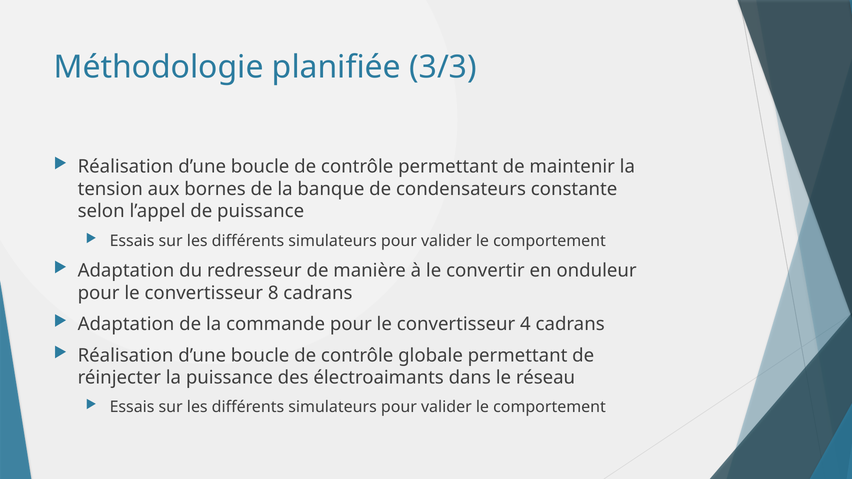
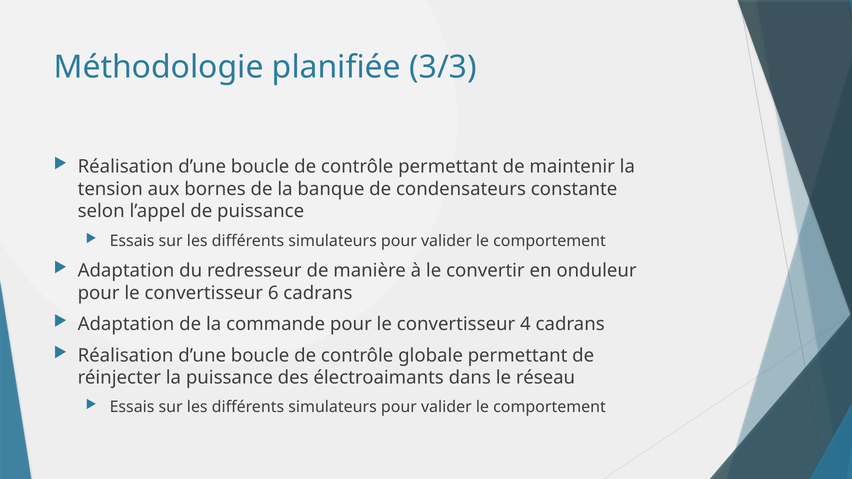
8: 8 -> 6 (273, 293)
